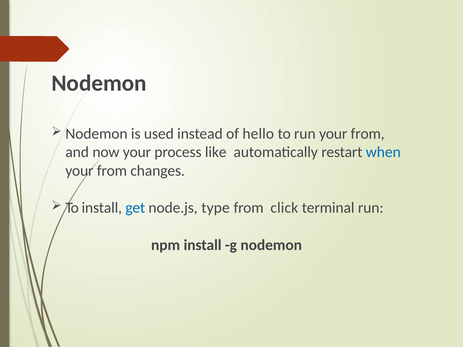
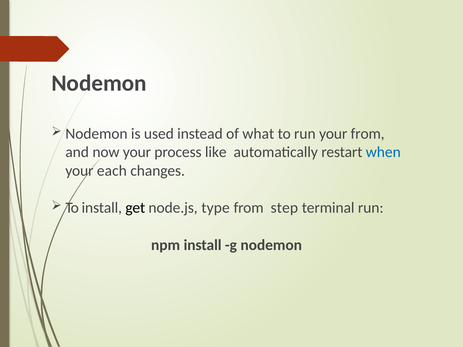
hello: hello -> what (258, 134)
from: from -> each (112, 171)
get colour: blue -> black (135, 208)
click: click -> step (284, 208)
